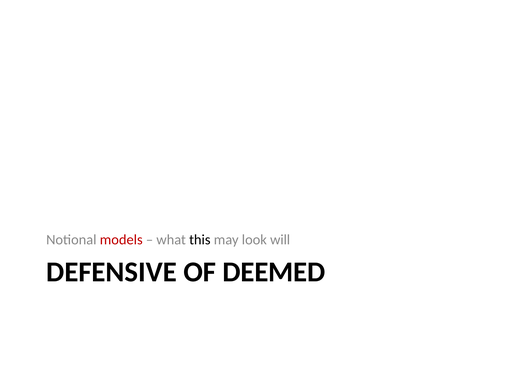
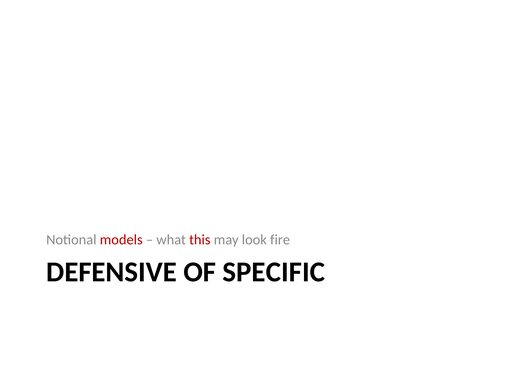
this colour: black -> red (200, 240)
will: will -> fire (280, 240)
DEEMED: DEEMED -> SPECIFIC (274, 272)
